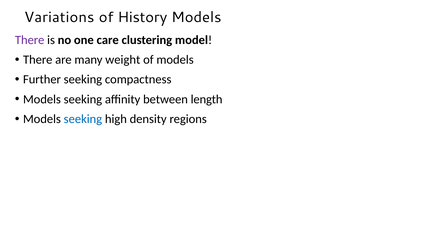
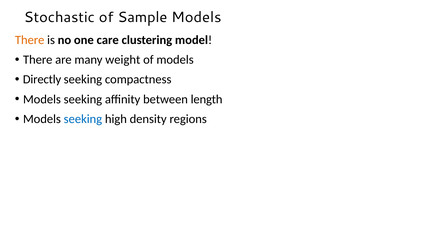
Variations: Variations -> Stochastic (59, 17)
History: History -> Sample (142, 17)
There colour: purple -> orange (30, 40)
Further: Further -> Directly (42, 79)
